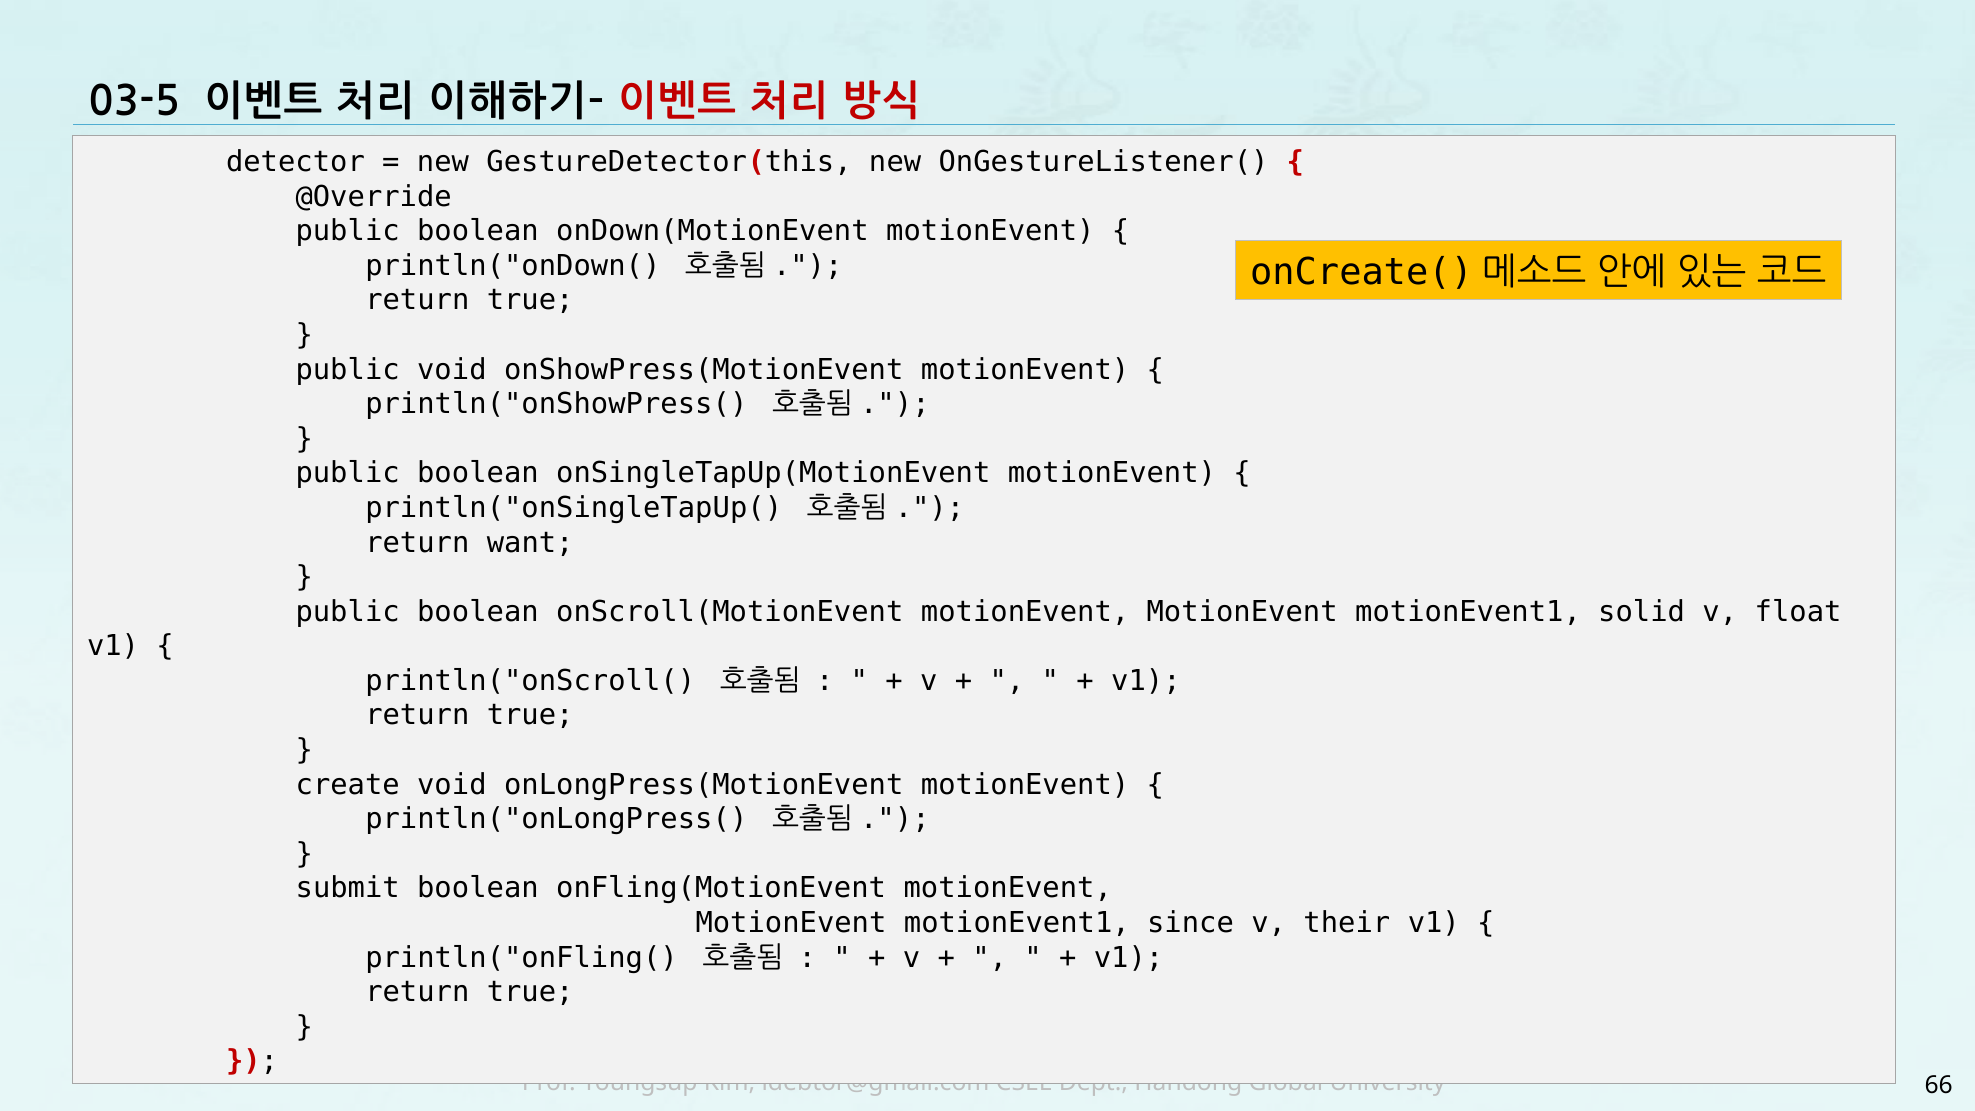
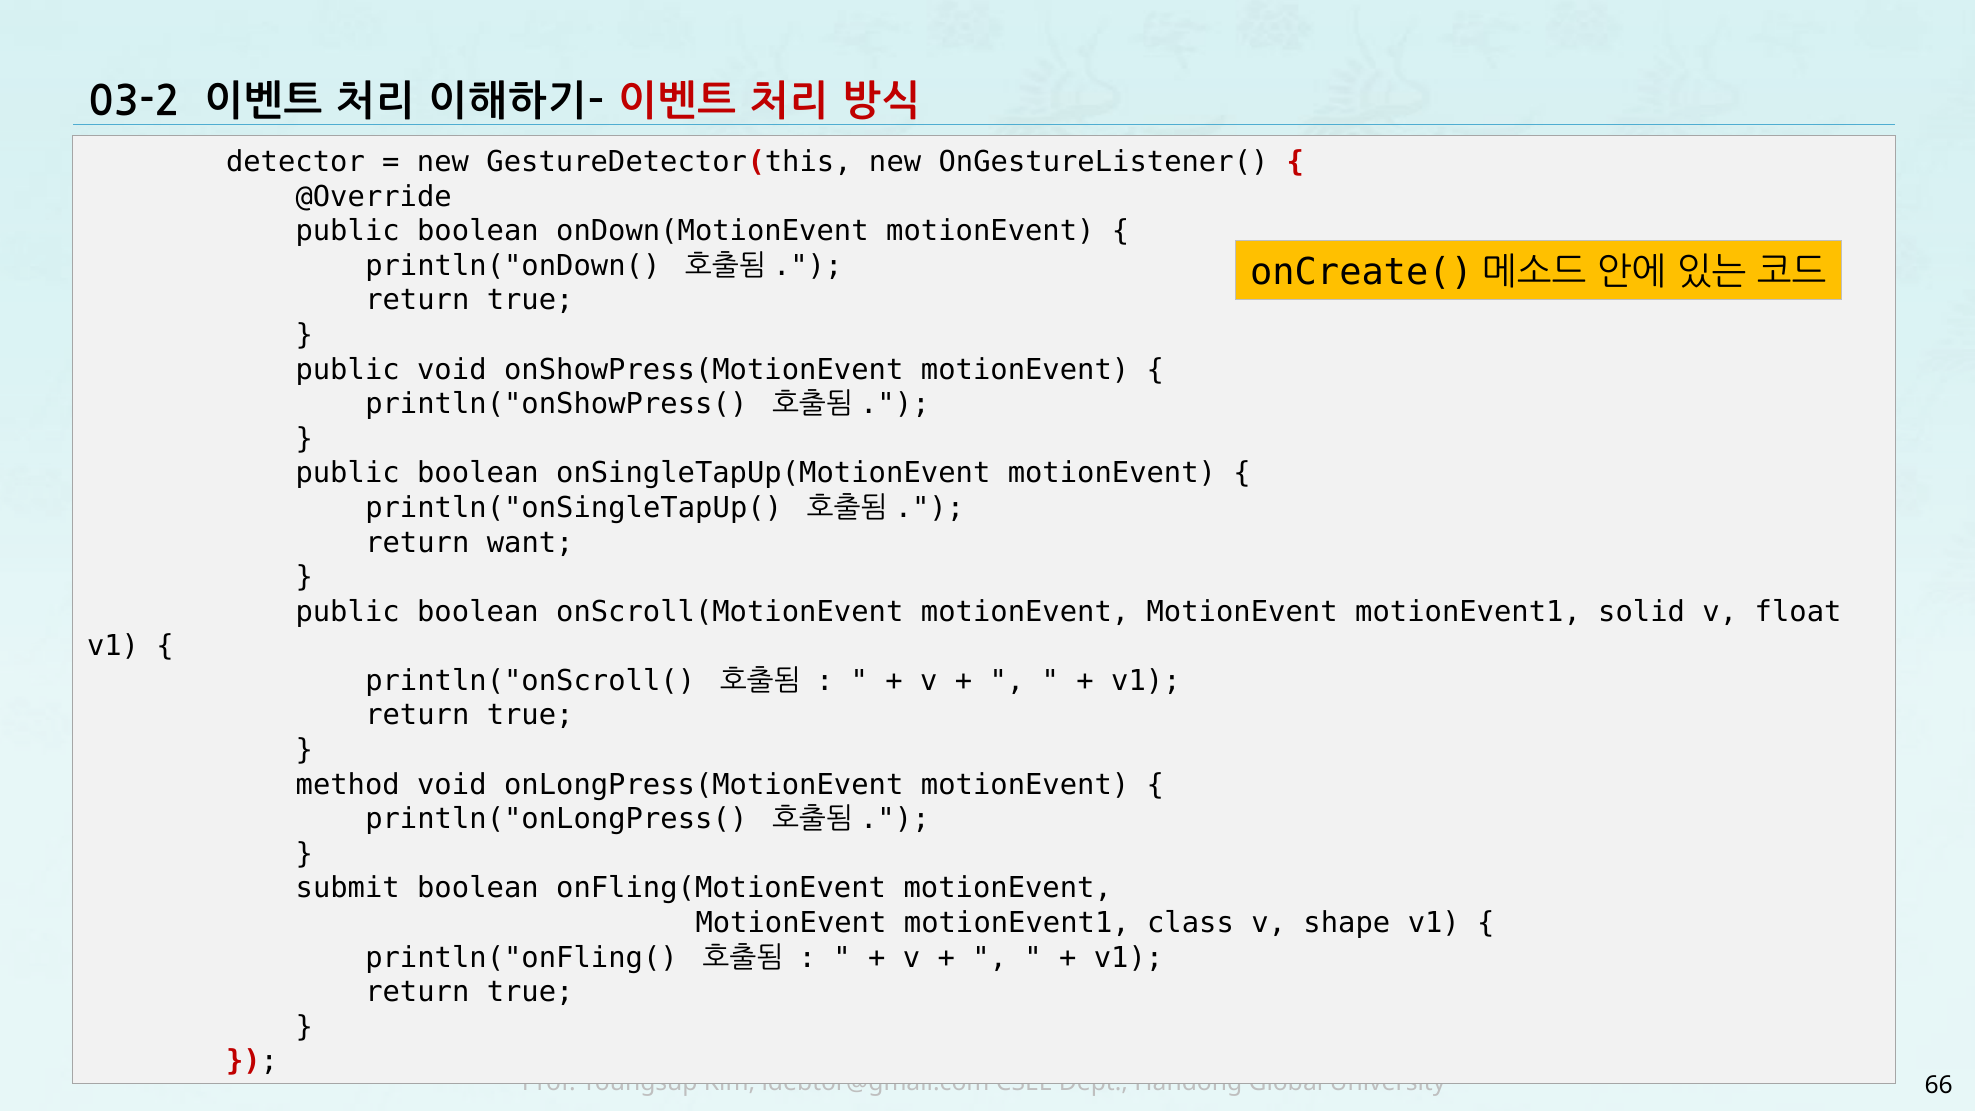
03-5: 03-5 -> 03-2 (134, 101)
create: create -> method (348, 785)
since: since -> class (1191, 923)
their: their -> shape (1347, 923)
